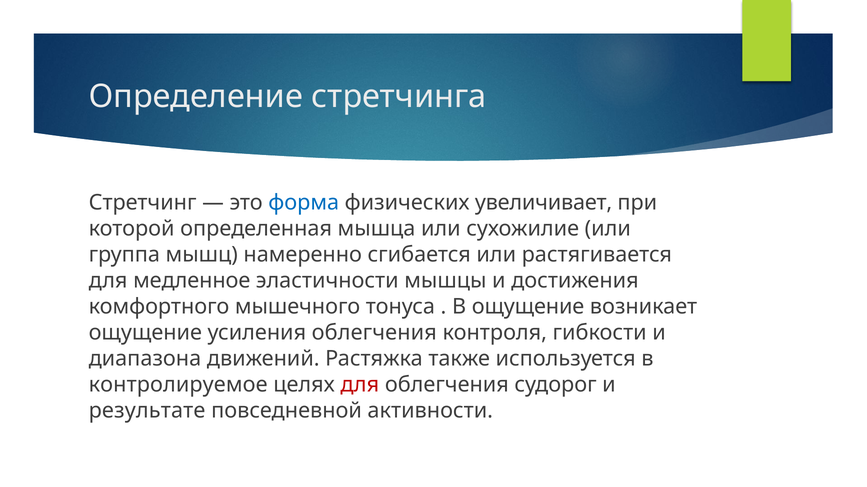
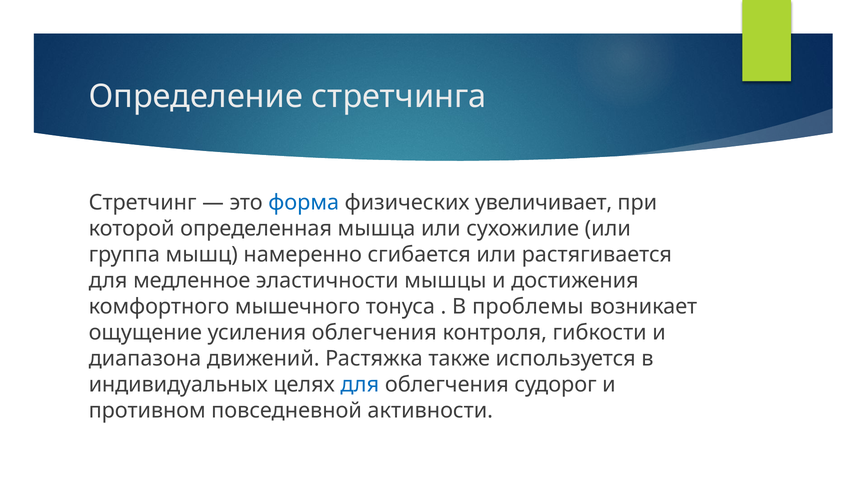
В ощущение: ощущение -> проблемы (528, 307)
контролируемое: контролируемое -> индивидуальных (178, 385)
для colour: red -> blue (360, 385)
результате: результате -> противном (147, 411)
